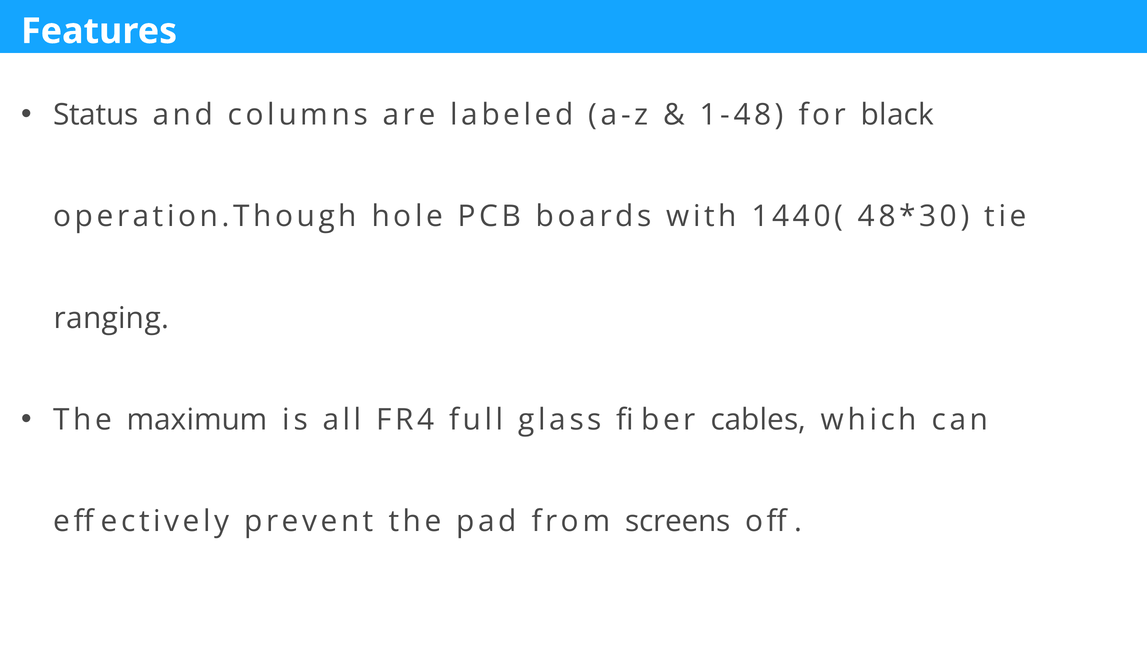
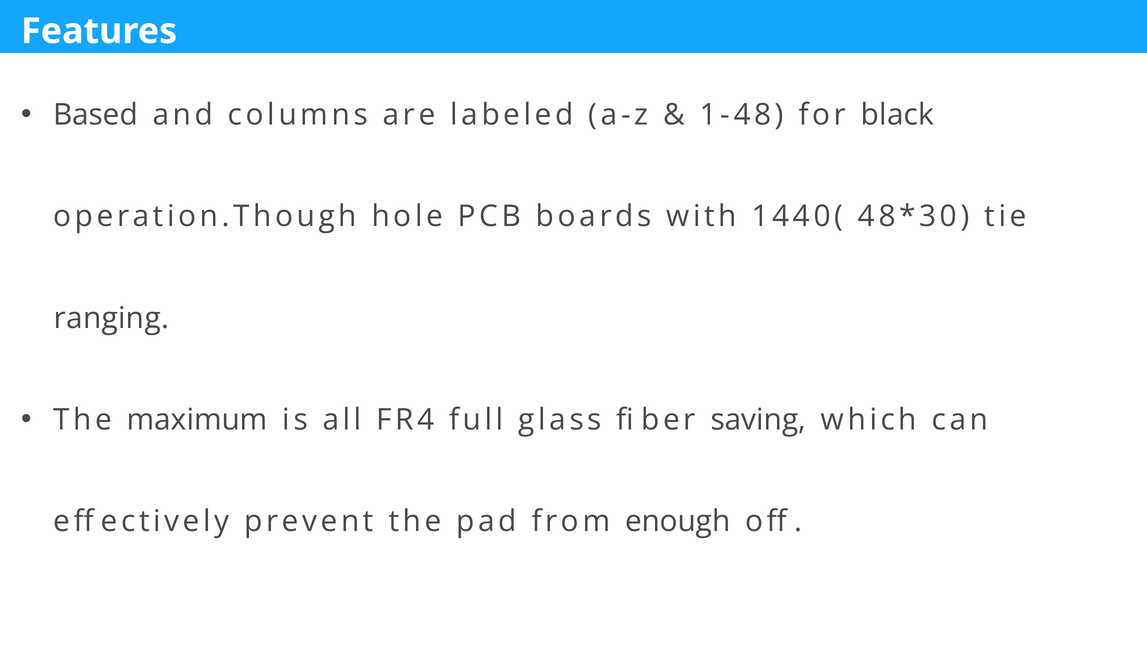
Status: Status -> Based (96, 115)
cables: cables -> saving (758, 419)
screens: screens -> enough (678, 521)
